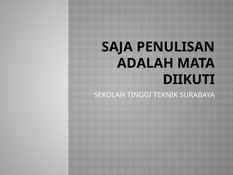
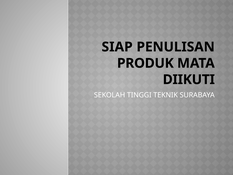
SAJA: SAJA -> SIAP (117, 47)
ADALAH: ADALAH -> PRODUK (145, 63)
